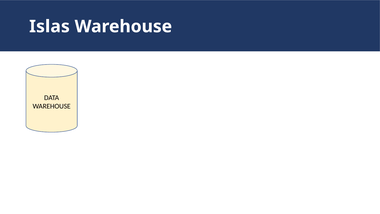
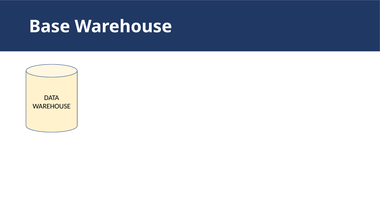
Islas: Islas -> Base (50, 26)
